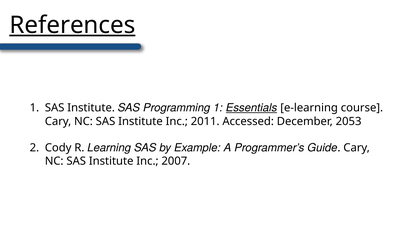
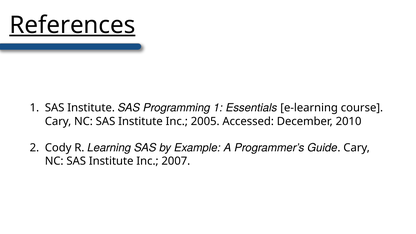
Essentials underline: present -> none (252, 108)
2011: 2011 -> 2005 (205, 121)
2053: 2053 -> 2010 (349, 121)
